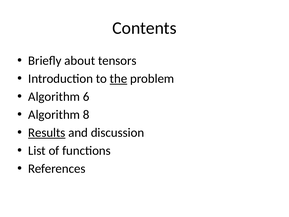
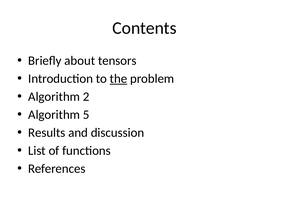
6: 6 -> 2 (86, 97)
8: 8 -> 5 (86, 115)
Results underline: present -> none (47, 133)
